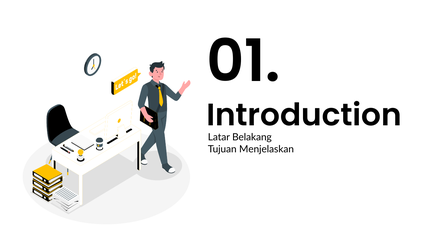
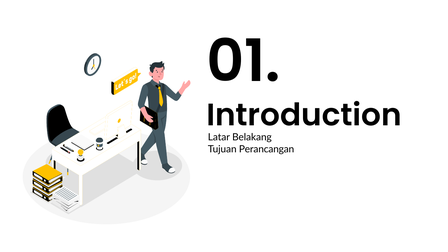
Menjelaskan: Menjelaskan -> Perancangan (267, 149)
